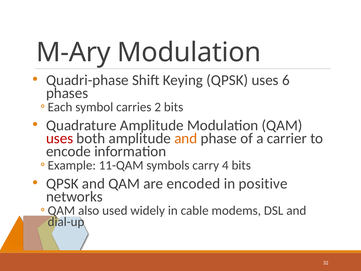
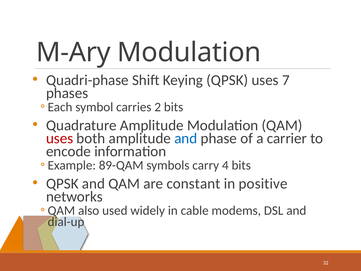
6: 6 -> 7 (286, 80)
and colour: orange -> blue (186, 138)
11-QAM: 11-QAM -> 89-QAM (121, 165)
encoded: encoded -> constant (193, 184)
